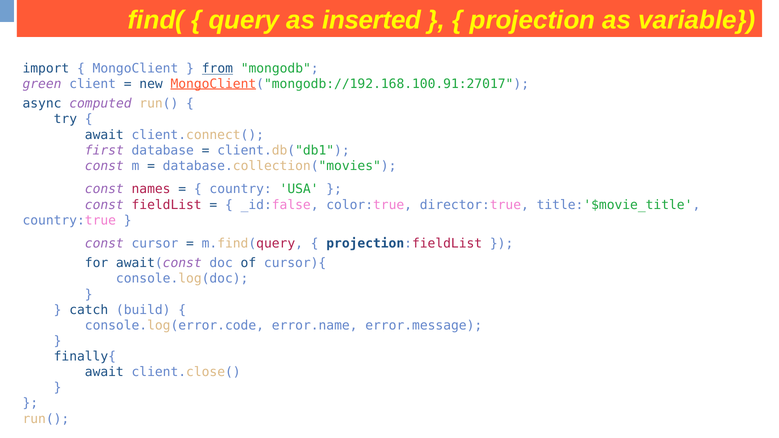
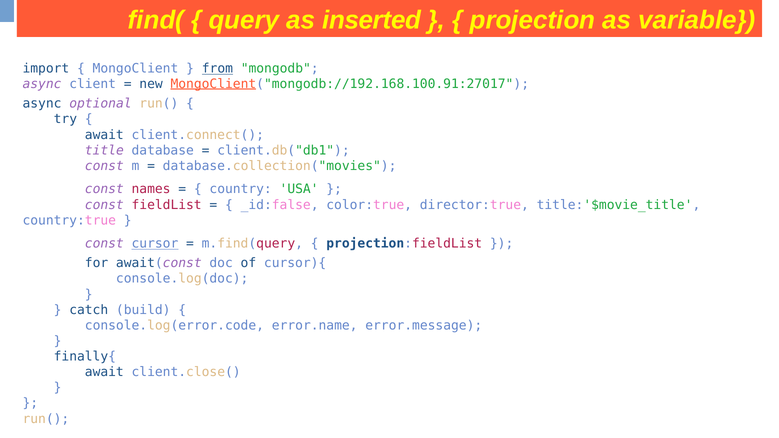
green: green -> async (42, 84)
computed: computed -> optional (100, 104)
first: first -> title (104, 150)
cursor underline: none -> present (155, 244)
